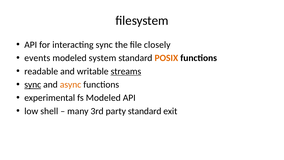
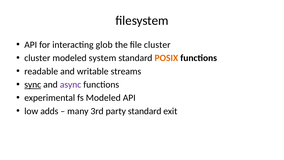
interacting sync: sync -> glob (104, 45)
file closely: closely -> cluster (157, 45)
events: events -> cluster (37, 58)
streams underline: present -> none (126, 71)
async colour: orange -> purple (71, 84)
shell: shell -> adds (49, 111)
